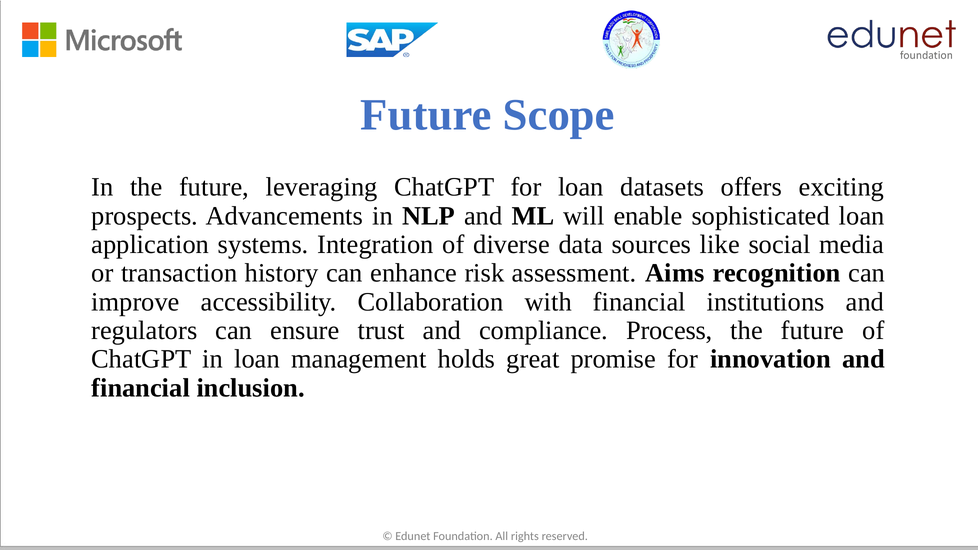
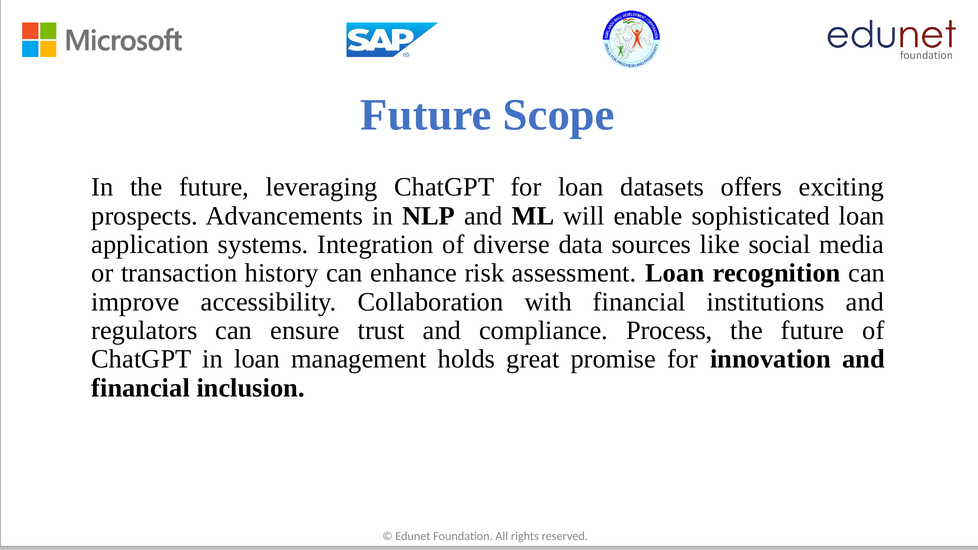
assessment Aims: Aims -> Loan (675, 273)
